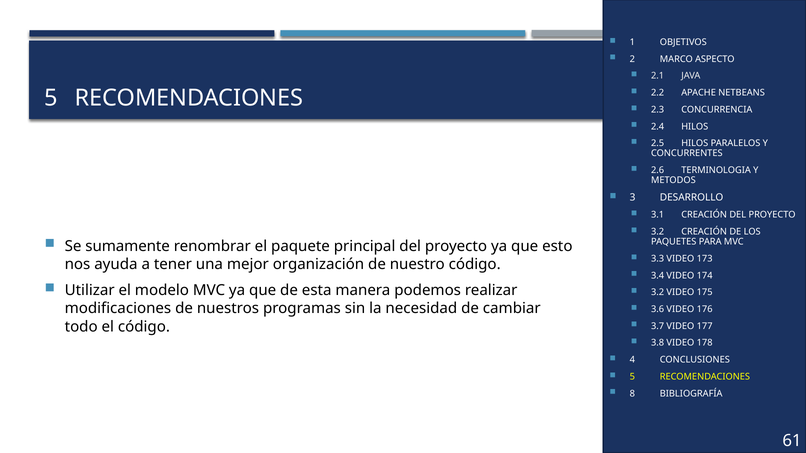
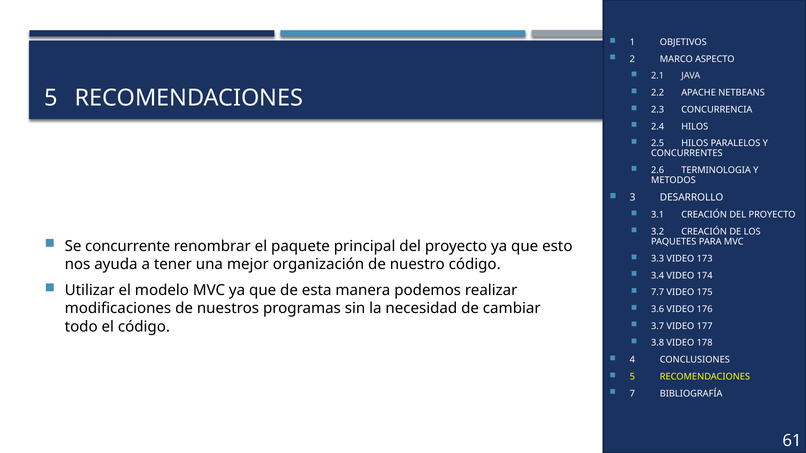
sumamente: sumamente -> concurrente (128, 246)
3.2: 3.2 -> 7.7 (658, 293)
8: 8 -> 7 (632, 394)
